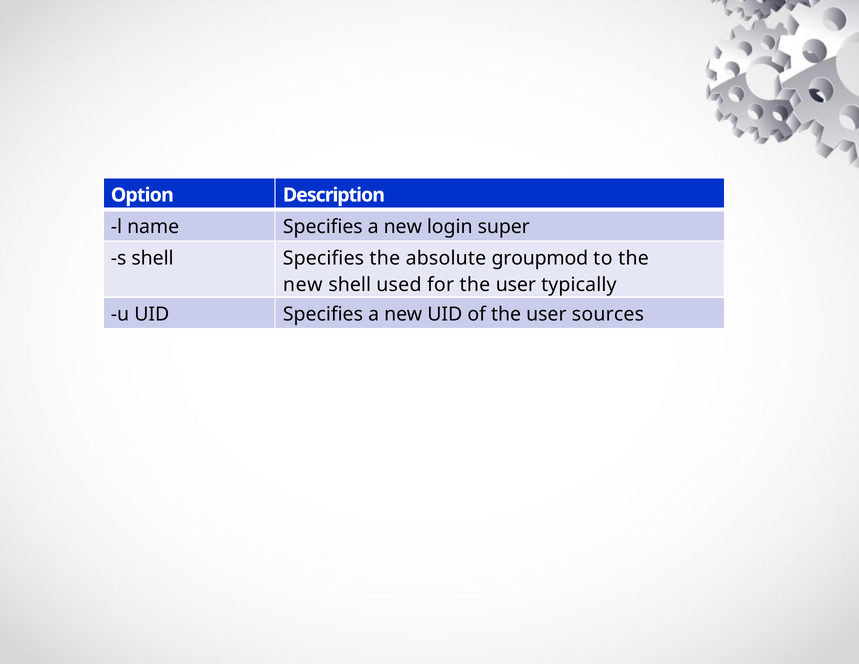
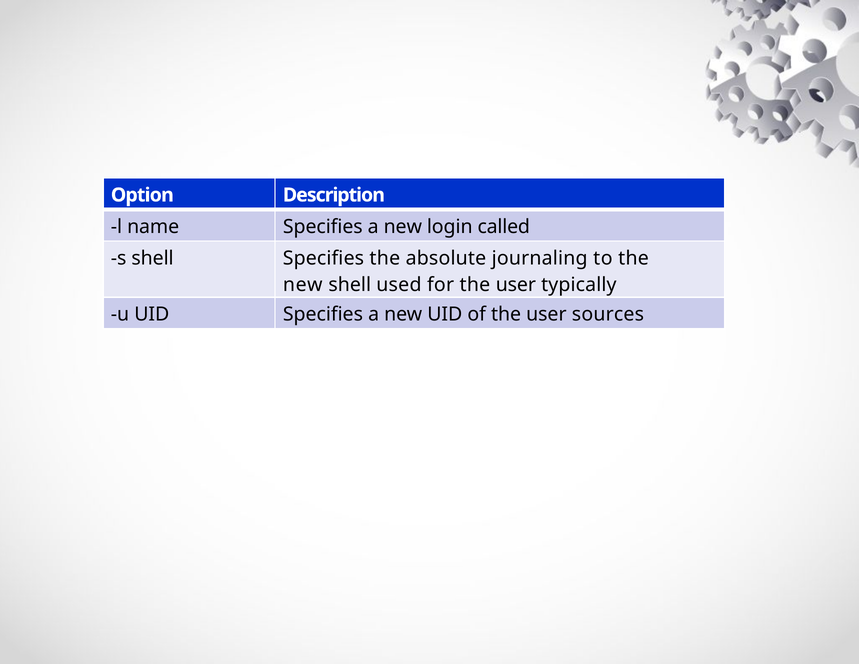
super: super -> called (504, 227)
groupmod: groupmod -> journaling (540, 258)
